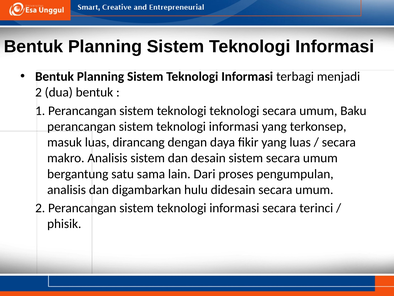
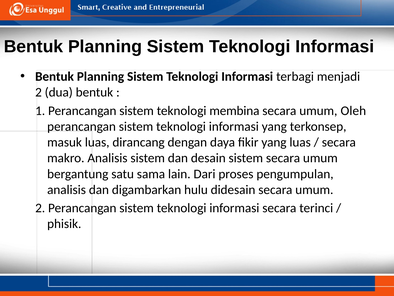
teknologi teknologi: teknologi -> membina (234, 111)
Baku: Baku -> Oleh (353, 111)
